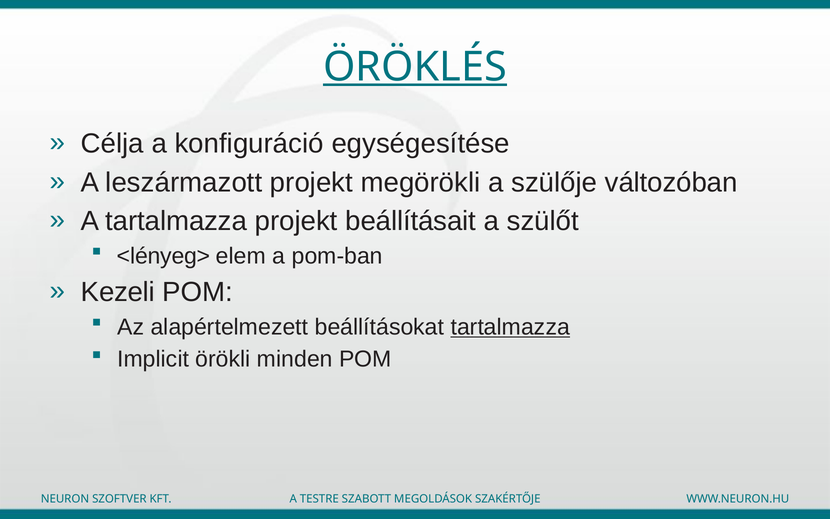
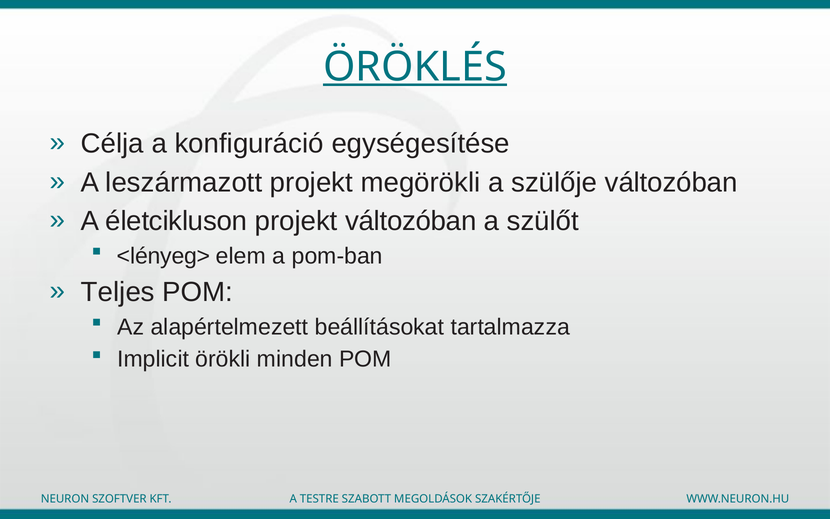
A tartalmazza: tartalmazza -> életcikluson (176, 221)
projekt beállításait: beállításait -> változóban (411, 221)
Kezeli: Kezeli -> Teljes (118, 292)
tartalmazza underline: present -> none (510, 327)
